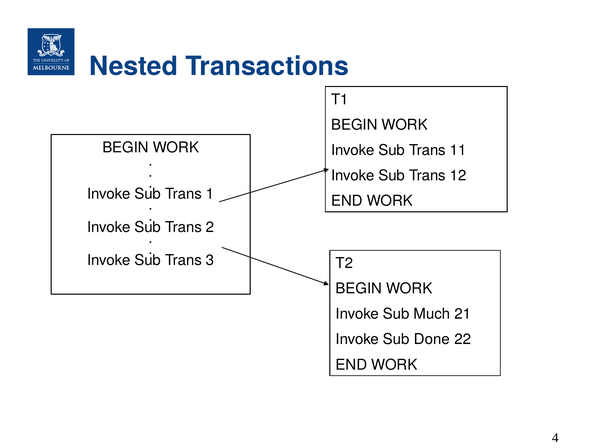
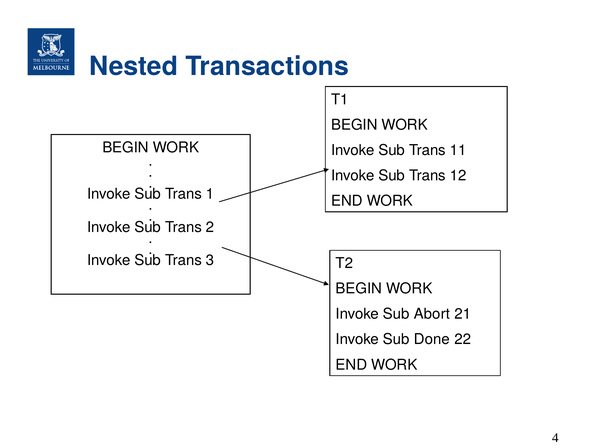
Much: Much -> Abort (432, 314)
